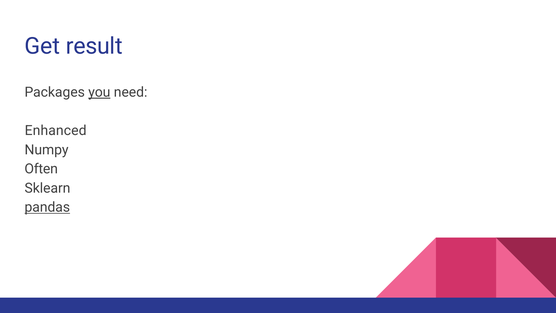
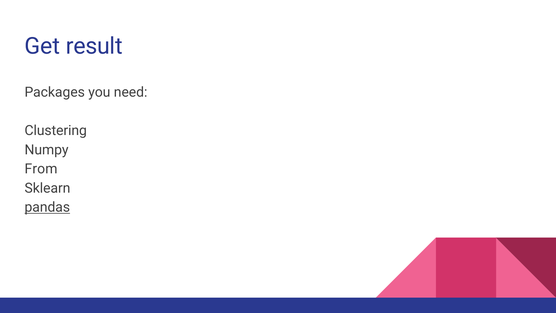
you underline: present -> none (99, 92)
Enhanced: Enhanced -> Clustering (56, 130)
Often: Often -> From (41, 169)
